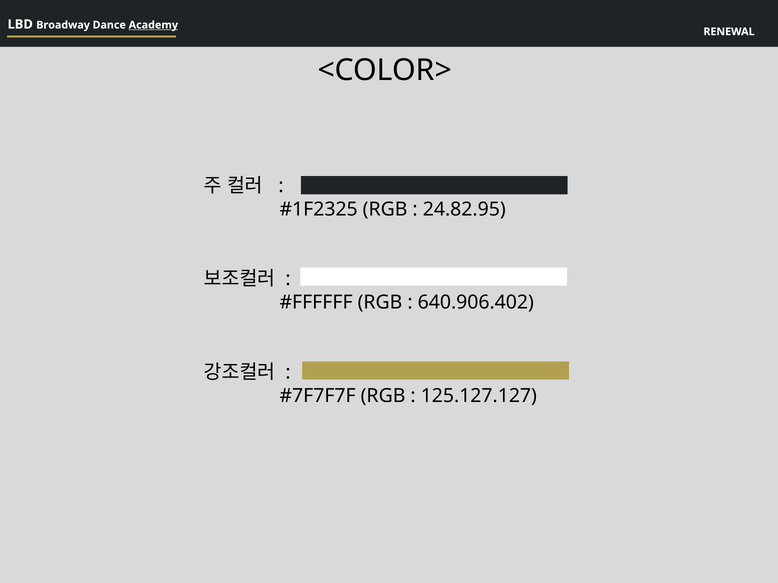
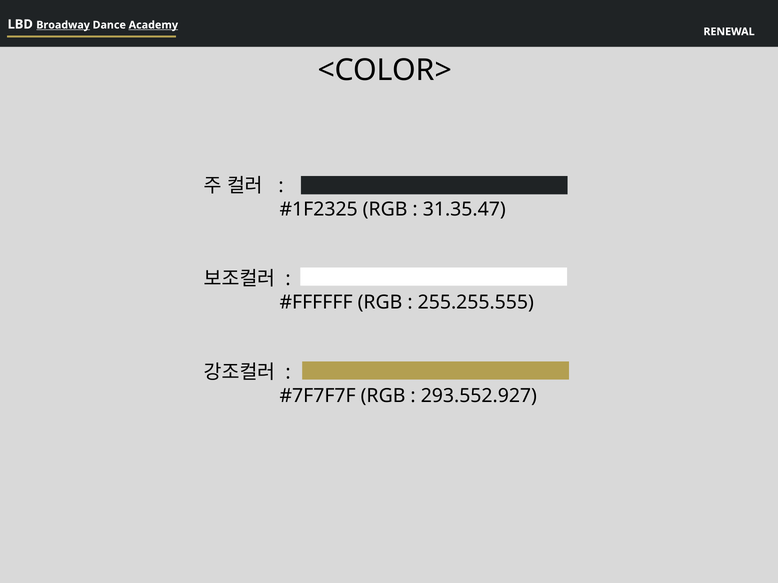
Broadway underline: none -> present (63, 25)
24.82.95: 24.82.95 -> 31.35.47 (464, 209)
640.906.402: 640.906.402 -> 255.255.555 (476, 303)
125.127.127: 125.127.127 -> 293.552.927 (479, 396)
